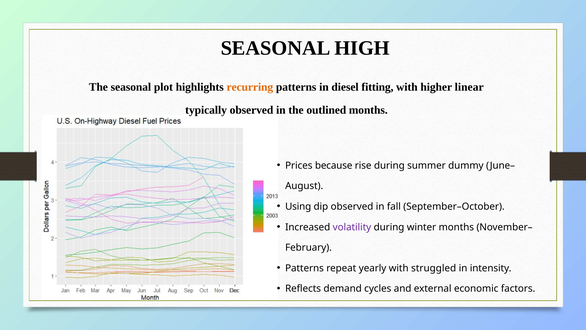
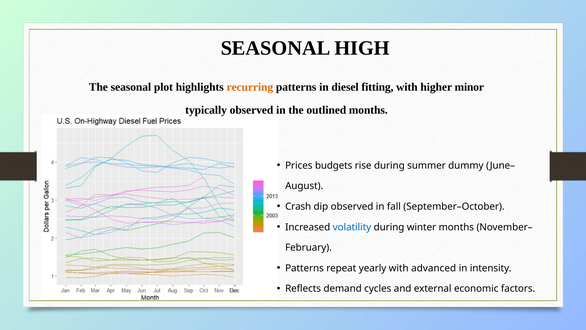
linear: linear -> minor (469, 87)
because: because -> budgets (334, 165)
Using: Using -> Crash (298, 206)
volatility colour: purple -> blue (352, 227)
struggled: struggled -> advanced (434, 268)
